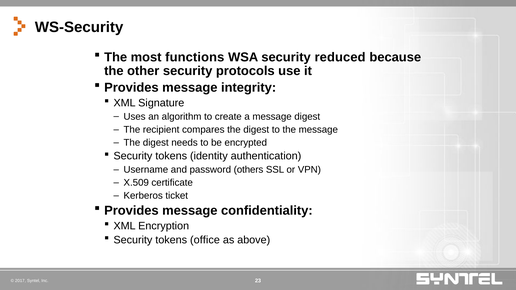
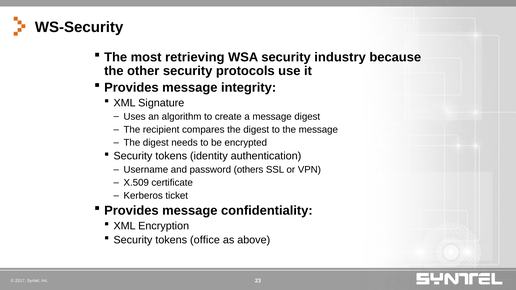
functions: functions -> retrieving (195, 57)
reduced: reduced -> industry (340, 57)
